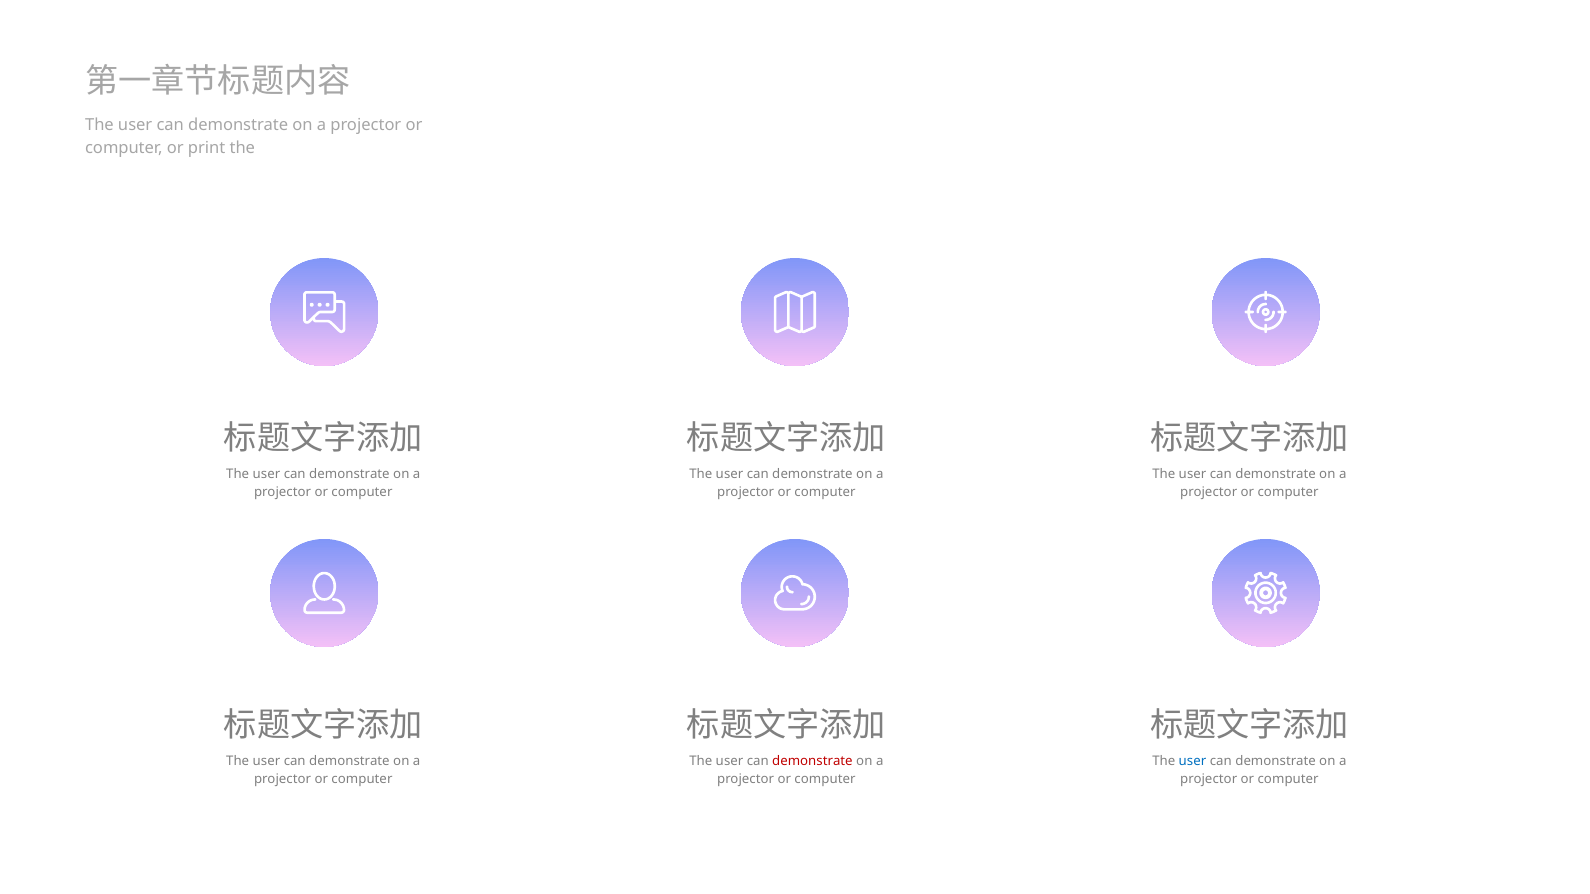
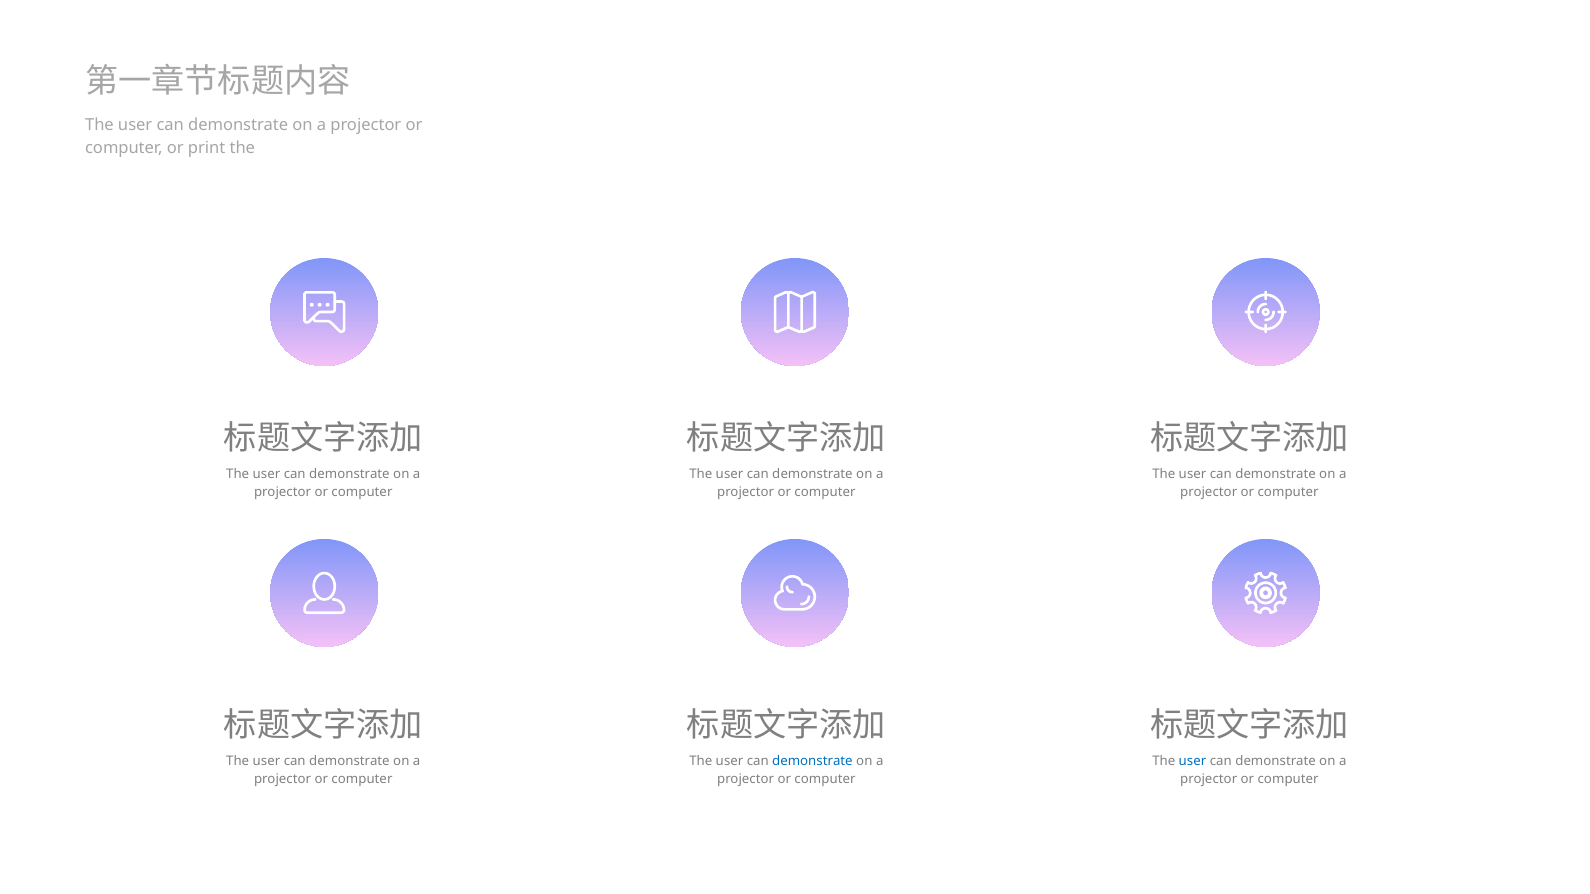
demonstrate colour: red -> blue (812, 761)
